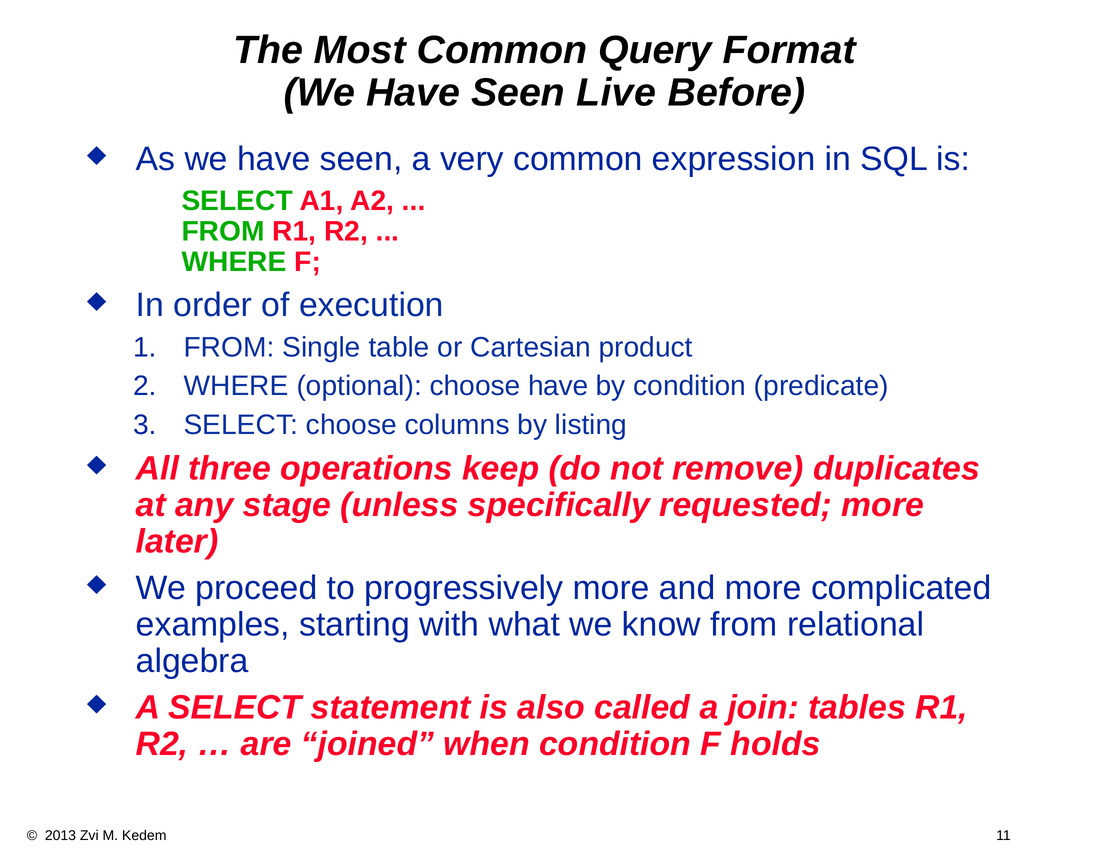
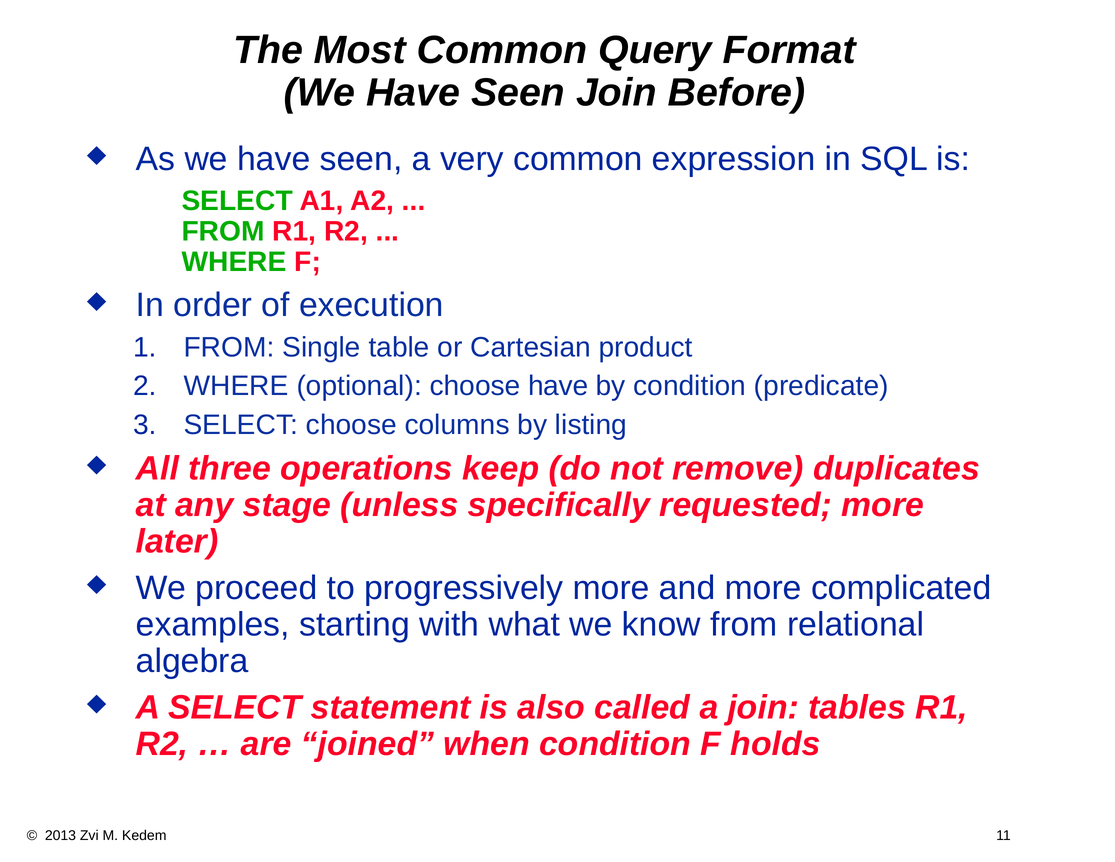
Seen Live: Live -> Join (616, 93)
